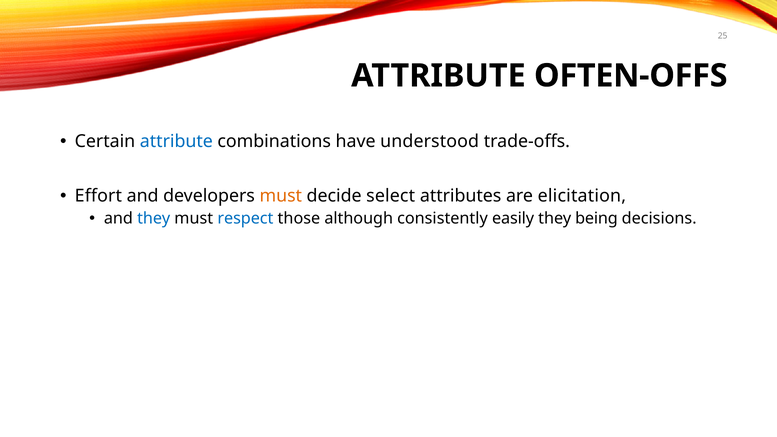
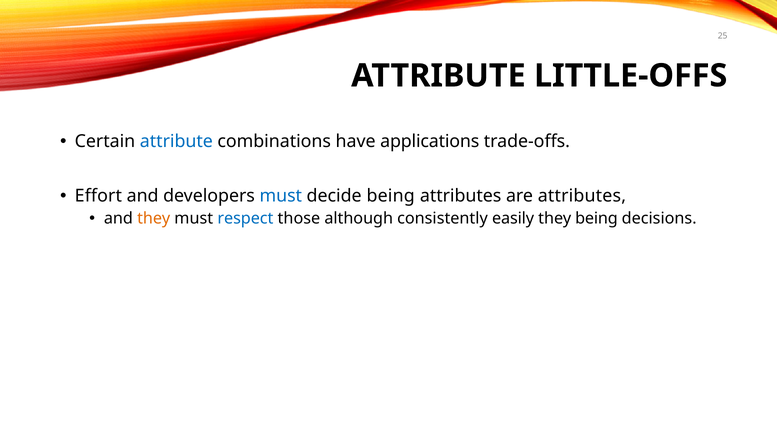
OFTEN-OFFS: OFTEN-OFFS -> LITTLE-OFFS (631, 76)
understood: understood -> applications (430, 141)
must colour: orange -> blue (281, 196)
decide select: select -> being (391, 196)
are elicitation: elicitation -> attributes (582, 196)
they colour: blue -> orange (154, 218)
